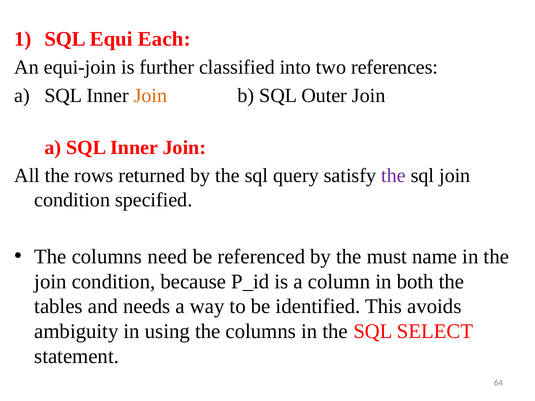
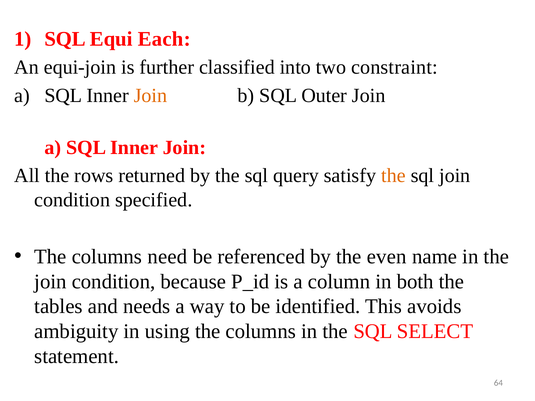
references: references -> constraint (394, 67)
the colour: purple -> orange (393, 176)
must: must -> even (387, 257)
